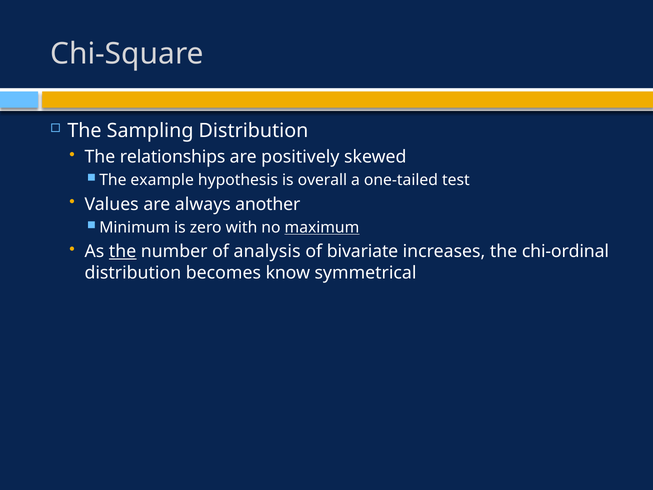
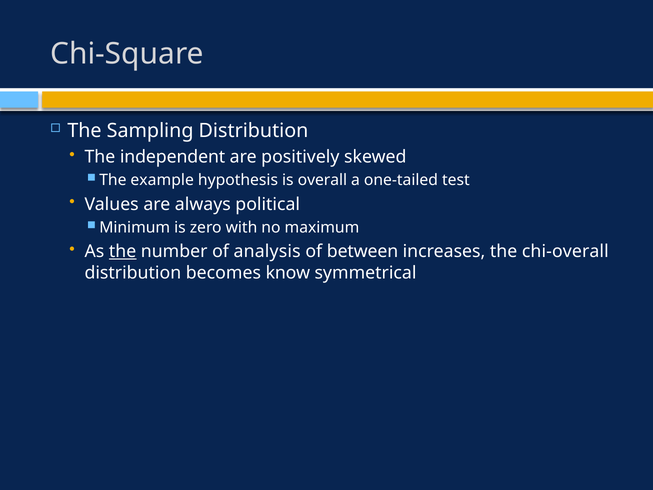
relationships: relationships -> independent (173, 157)
another: another -> political (268, 204)
maximum underline: present -> none (322, 227)
bivariate: bivariate -> between (363, 251)
chi-ordinal: chi-ordinal -> chi-overall (565, 251)
